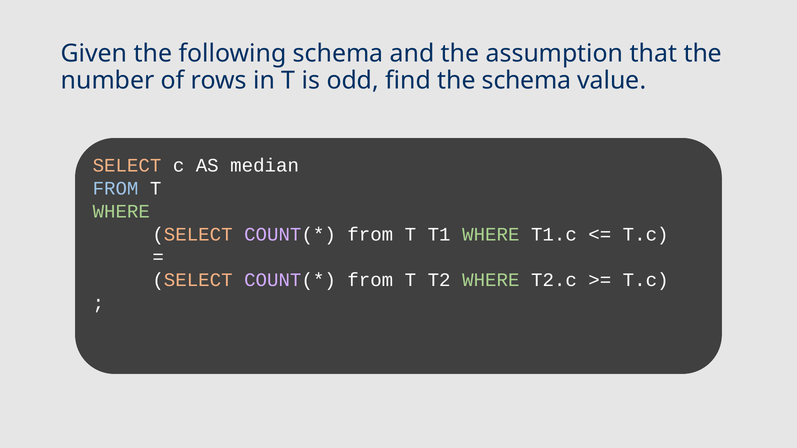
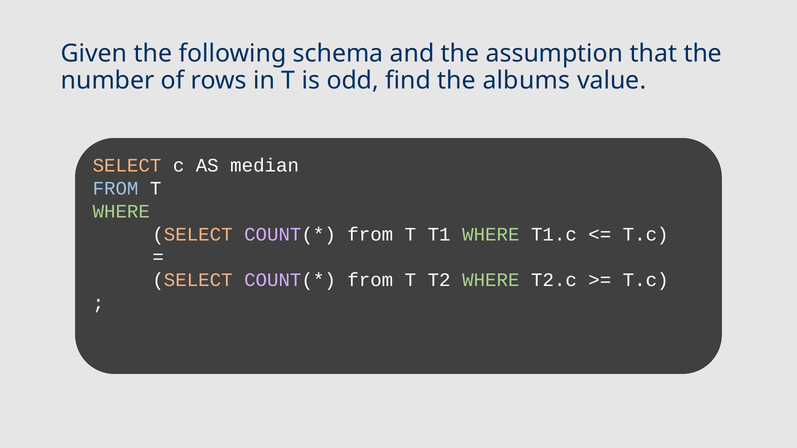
the schema: schema -> albums (526, 80)
